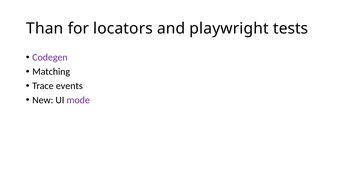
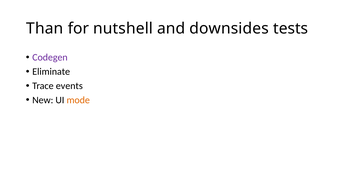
locators: locators -> nutshell (123, 29)
playwright: playwright -> downsides (229, 29)
Matching: Matching -> Eliminate (51, 72)
mode colour: purple -> orange (78, 100)
